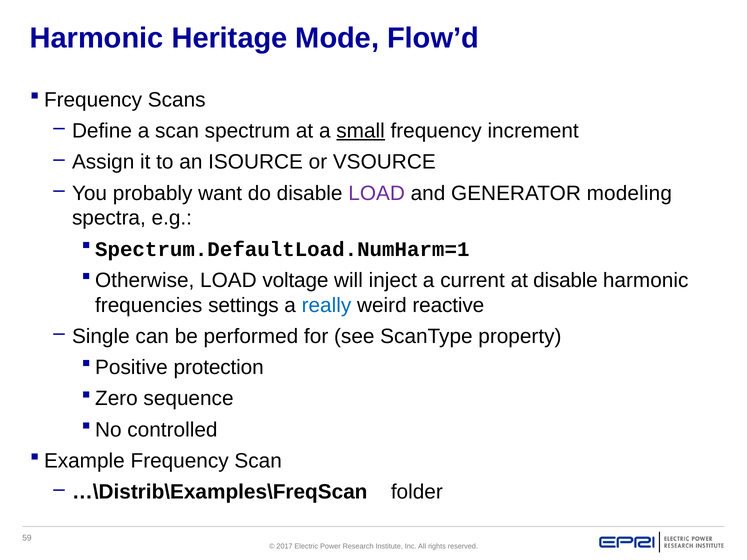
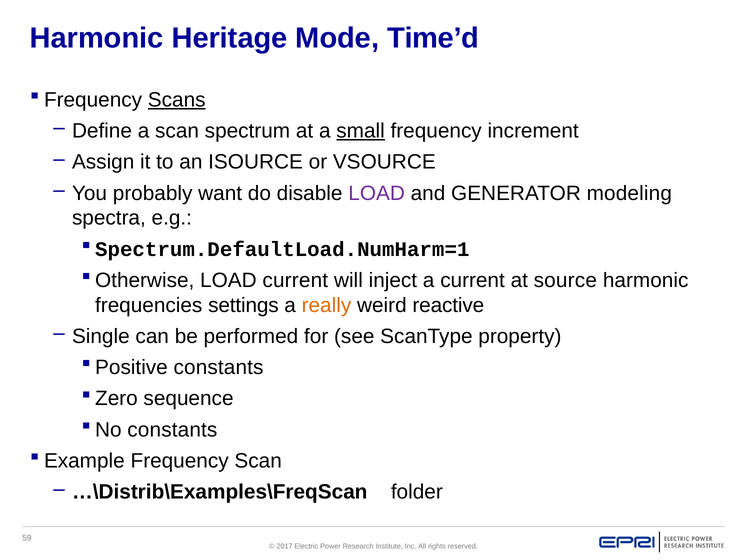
Flow’d: Flow’d -> Time’d (433, 38)
Scans underline: none -> present (177, 100)
LOAD voltage: voltage -> current (295, 280)
at disable: disable -> source (565, 280)
really colour: blue -> orange (326, 305)
protection: protection -> constants (219, 368)
controlled: controlled -> constants (172, 430)
